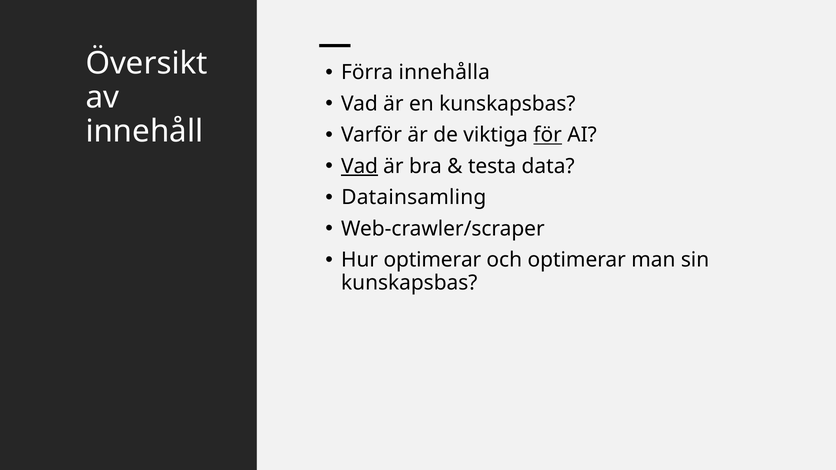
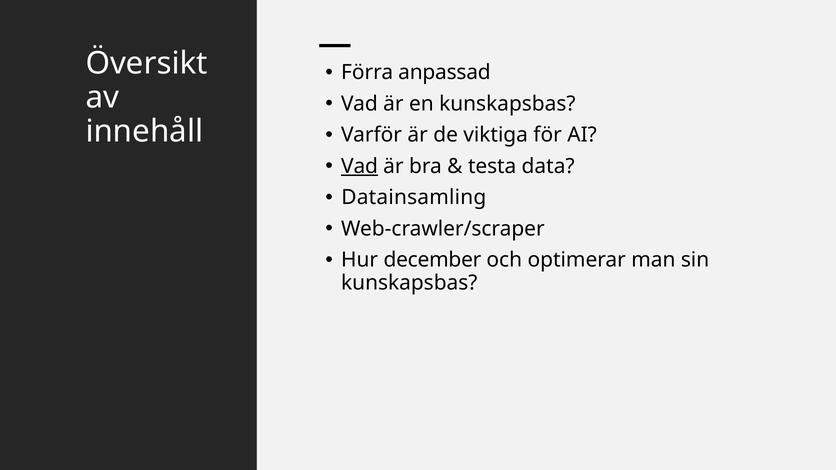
innehålla: innehålla -> anpassad (444, 73)
för underline: present -> none (548, 135)
Hur optimerar: optimerar -> december (432, 260)
